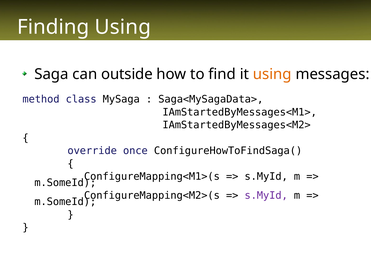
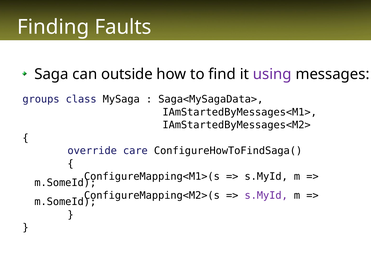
Finding Using: Using -> Faults (123, 27)
using colour: orange -> purple (272, 74)
method: method -> groups (41, 99)
once: once -> care (135, 150)
